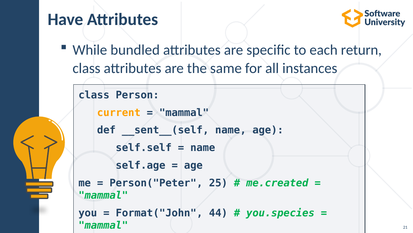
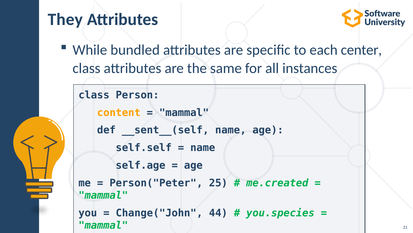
Have: Have -> They (65, 20)
return: return -> center (361, 50)
current: current -> content (119, 112)
Format("John: Format("John -> Change("John (159, 212)
